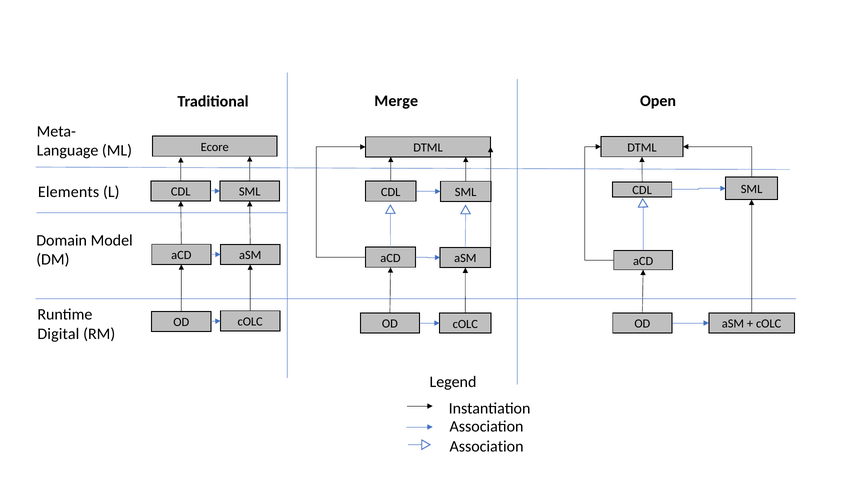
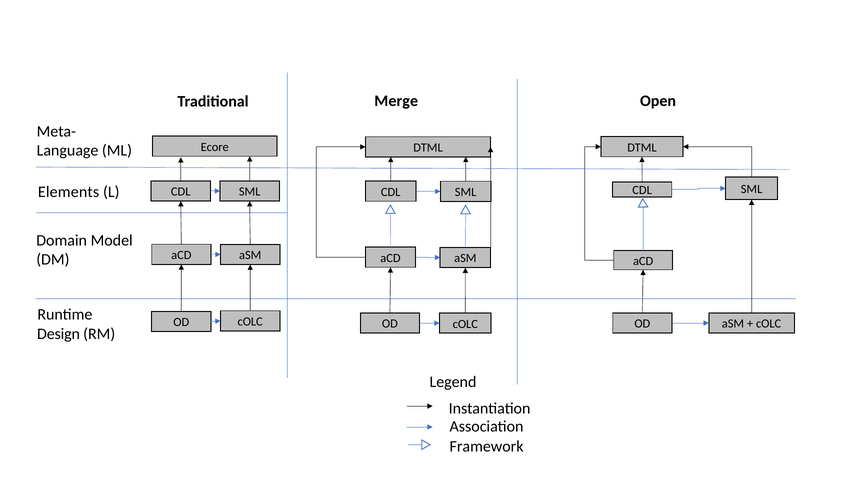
Digital: Digital -> Design (59, 333)
Association: Association -> Framework (487, 446)
